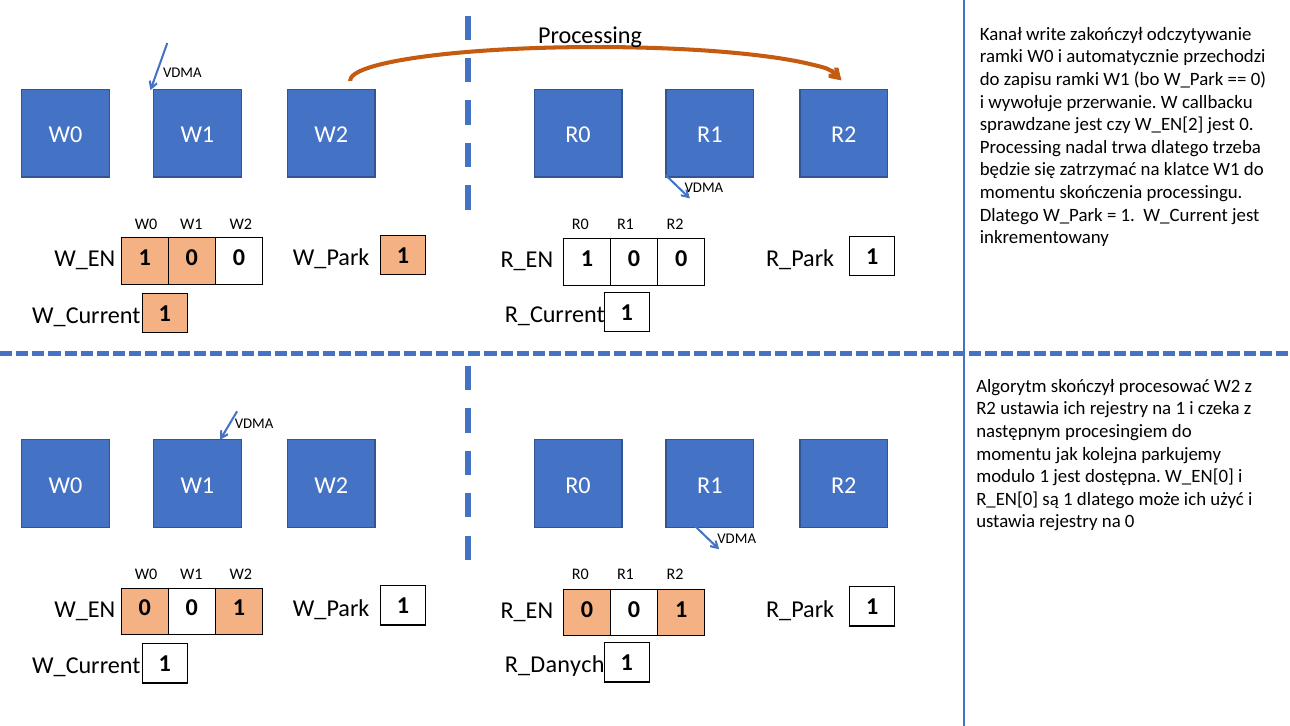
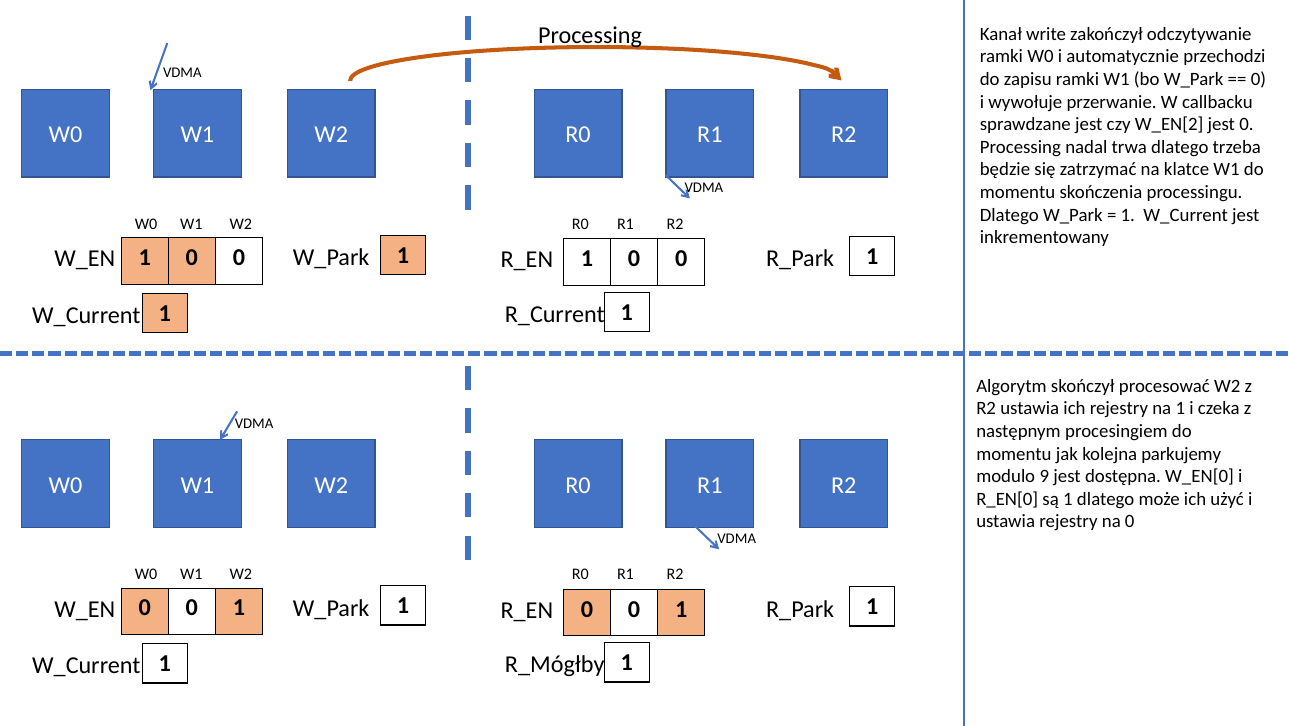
modulo 1: 1 -> 9 (1044, 476)
R_Danych: R_Danych -> R_Mógłby (555, 665)
